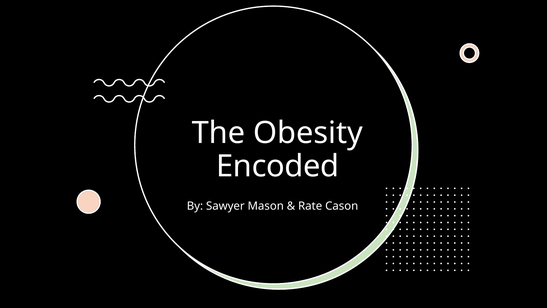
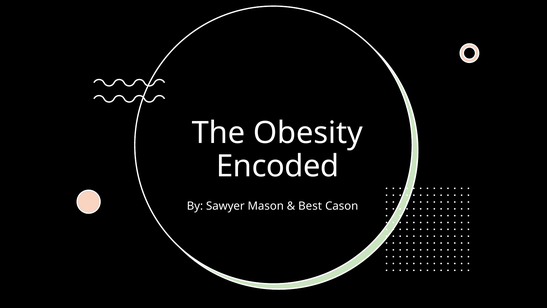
Rate: Rate -> Best (310, 206)
